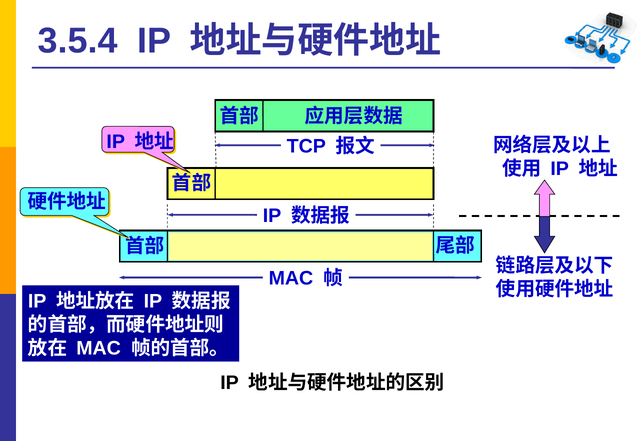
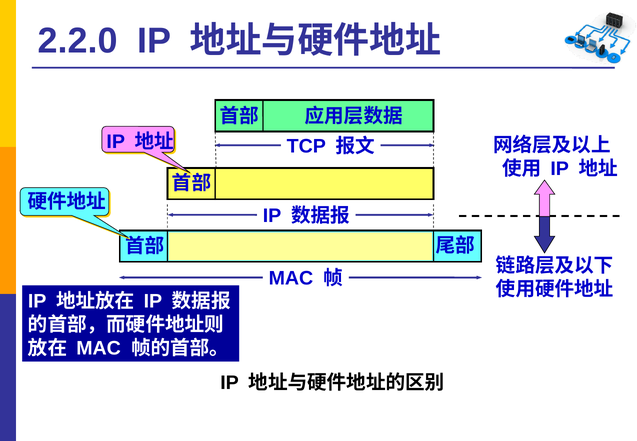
3.5.4: 3.5.4 -> 2.2.0 (78, 41)
